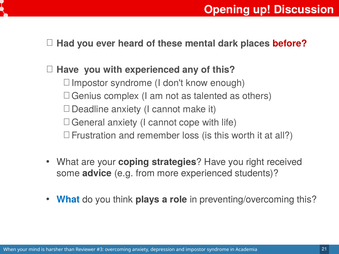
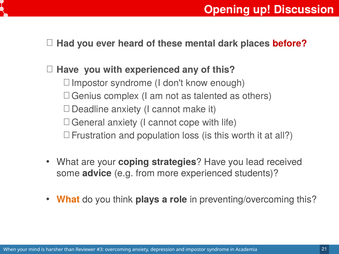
remember: remember -> population (159, 136)
right: right -> lead (255, 162)
What colour: blue -> orange (68, 200)
